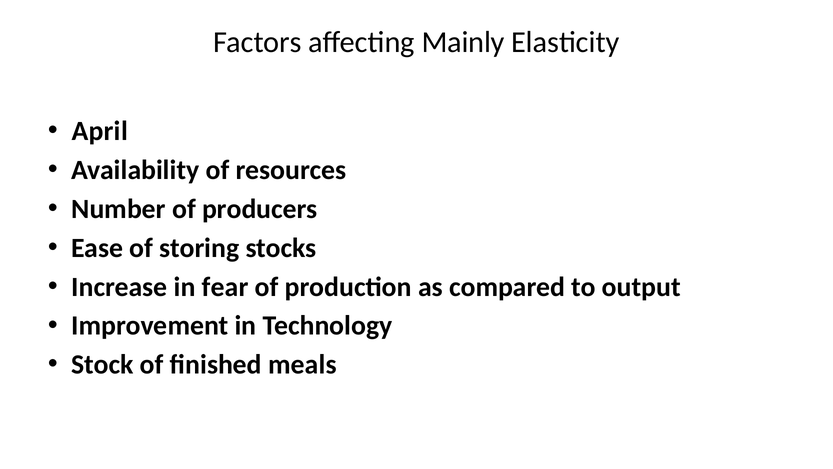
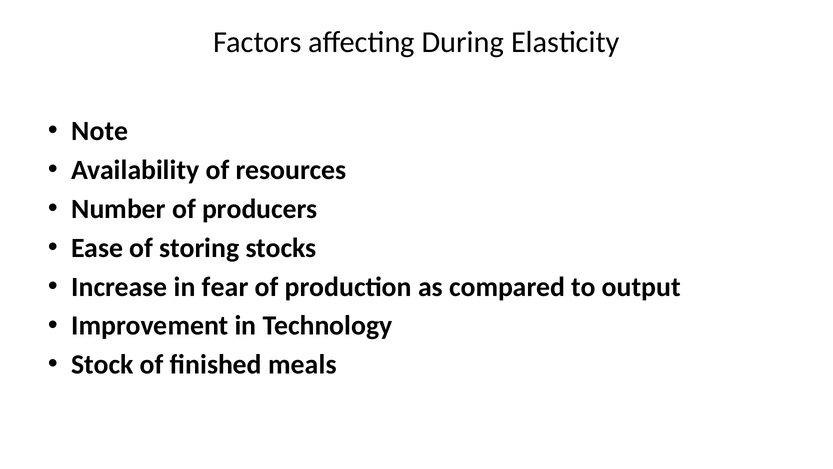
Mainly: Mainly -> During (463, 42)
April: April -> Note (100, 131)
